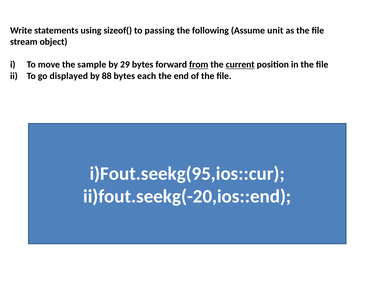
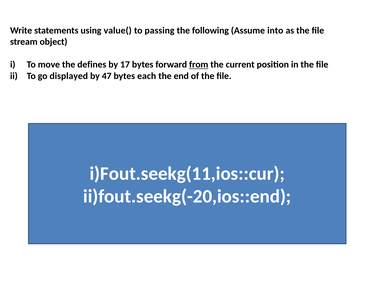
sizeof(: sizeof( -> value( (118, 30)
unit: unit -> into (275, 30)
sample: sample -> defines (92, 65)
29: 29 -> 17 (125, 65)
current underline: present -> none (240, 65)
88: 88 -> 47 (107, 76)
i)Fout.seekg(95,ios::cur: i)Fout.seekg(95,ios::cur -> i)Fout.seekg(11,ios::cur (187, 174)
